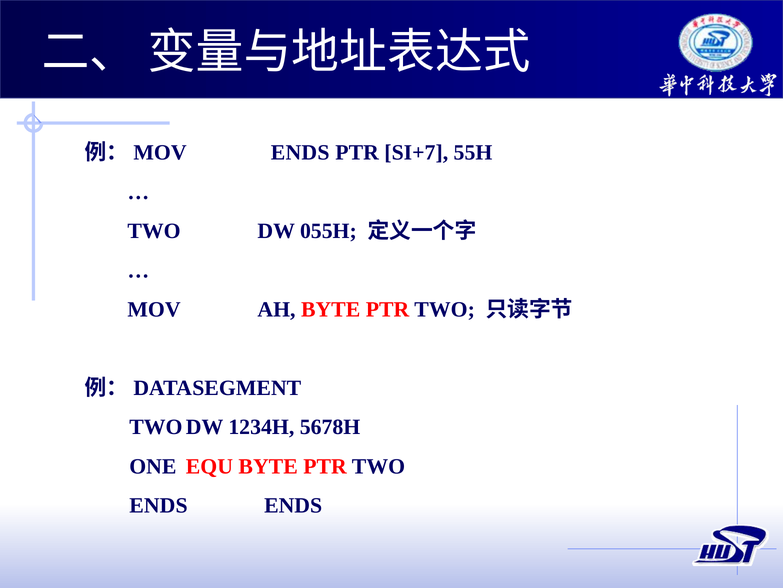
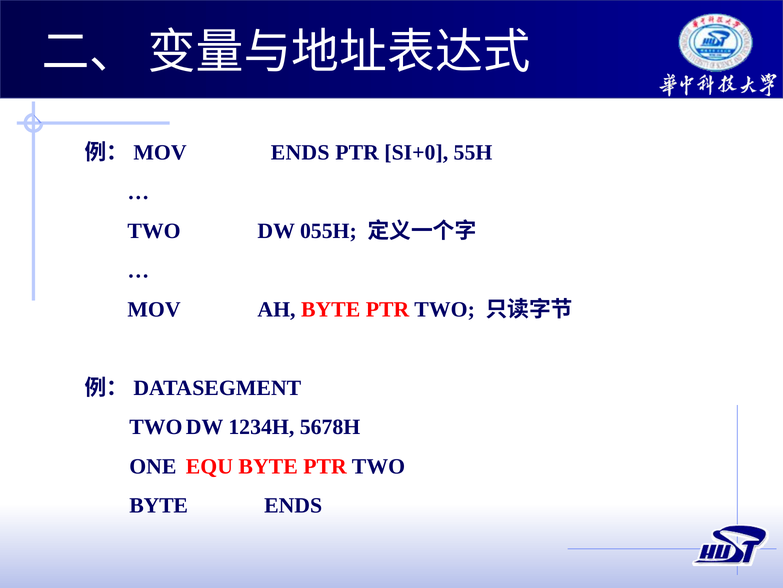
SI+7: SI+7 -> SI+0 (416, 153)
ENDS: ENDS -> BYTE (159, 505)
